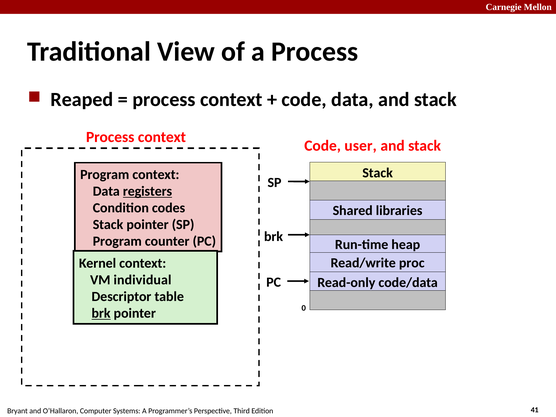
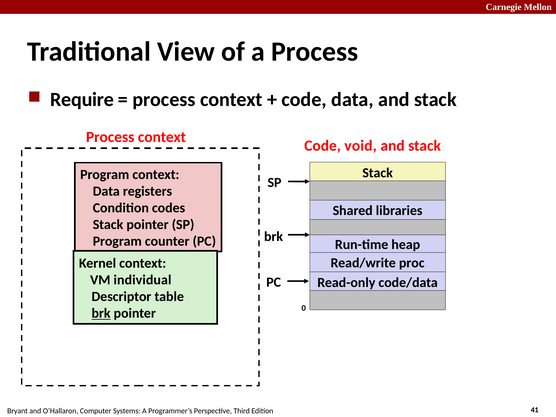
Reaped: Reaped -> Require (82, 100)
user: user -> void (361, 146)
registers underline: present -> none (147, 191)
